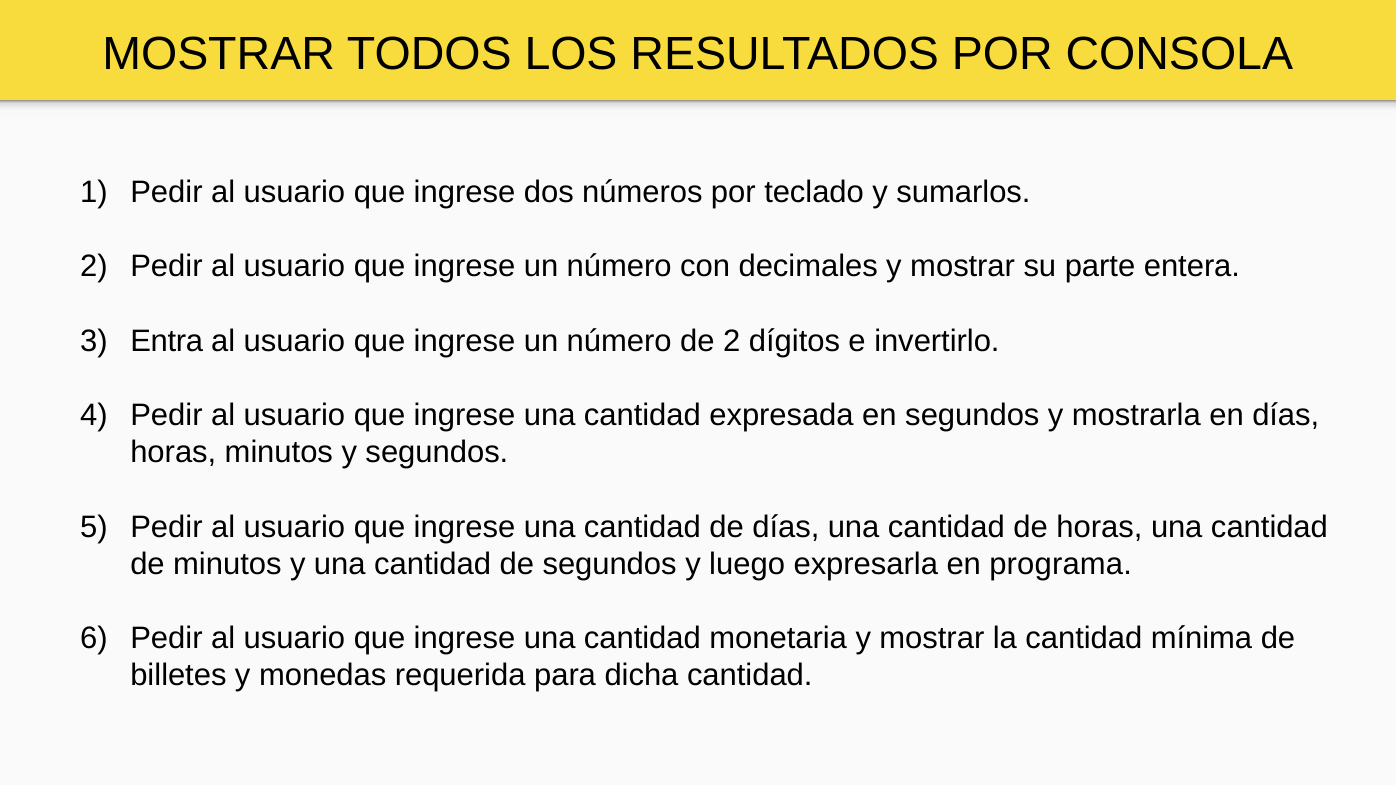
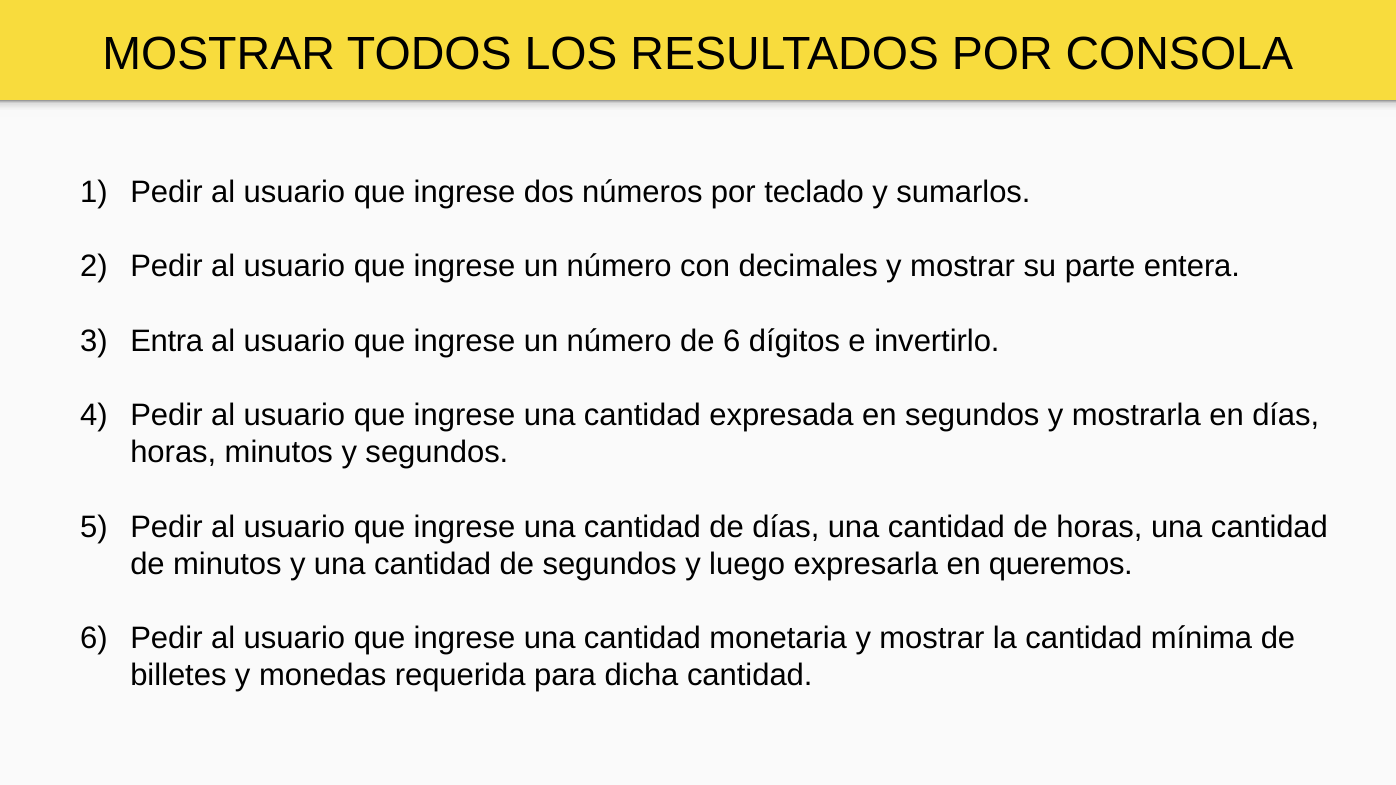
de 2: 2 -> 6 (732, 341)
programa: programa -> queremos (1061, 564)
